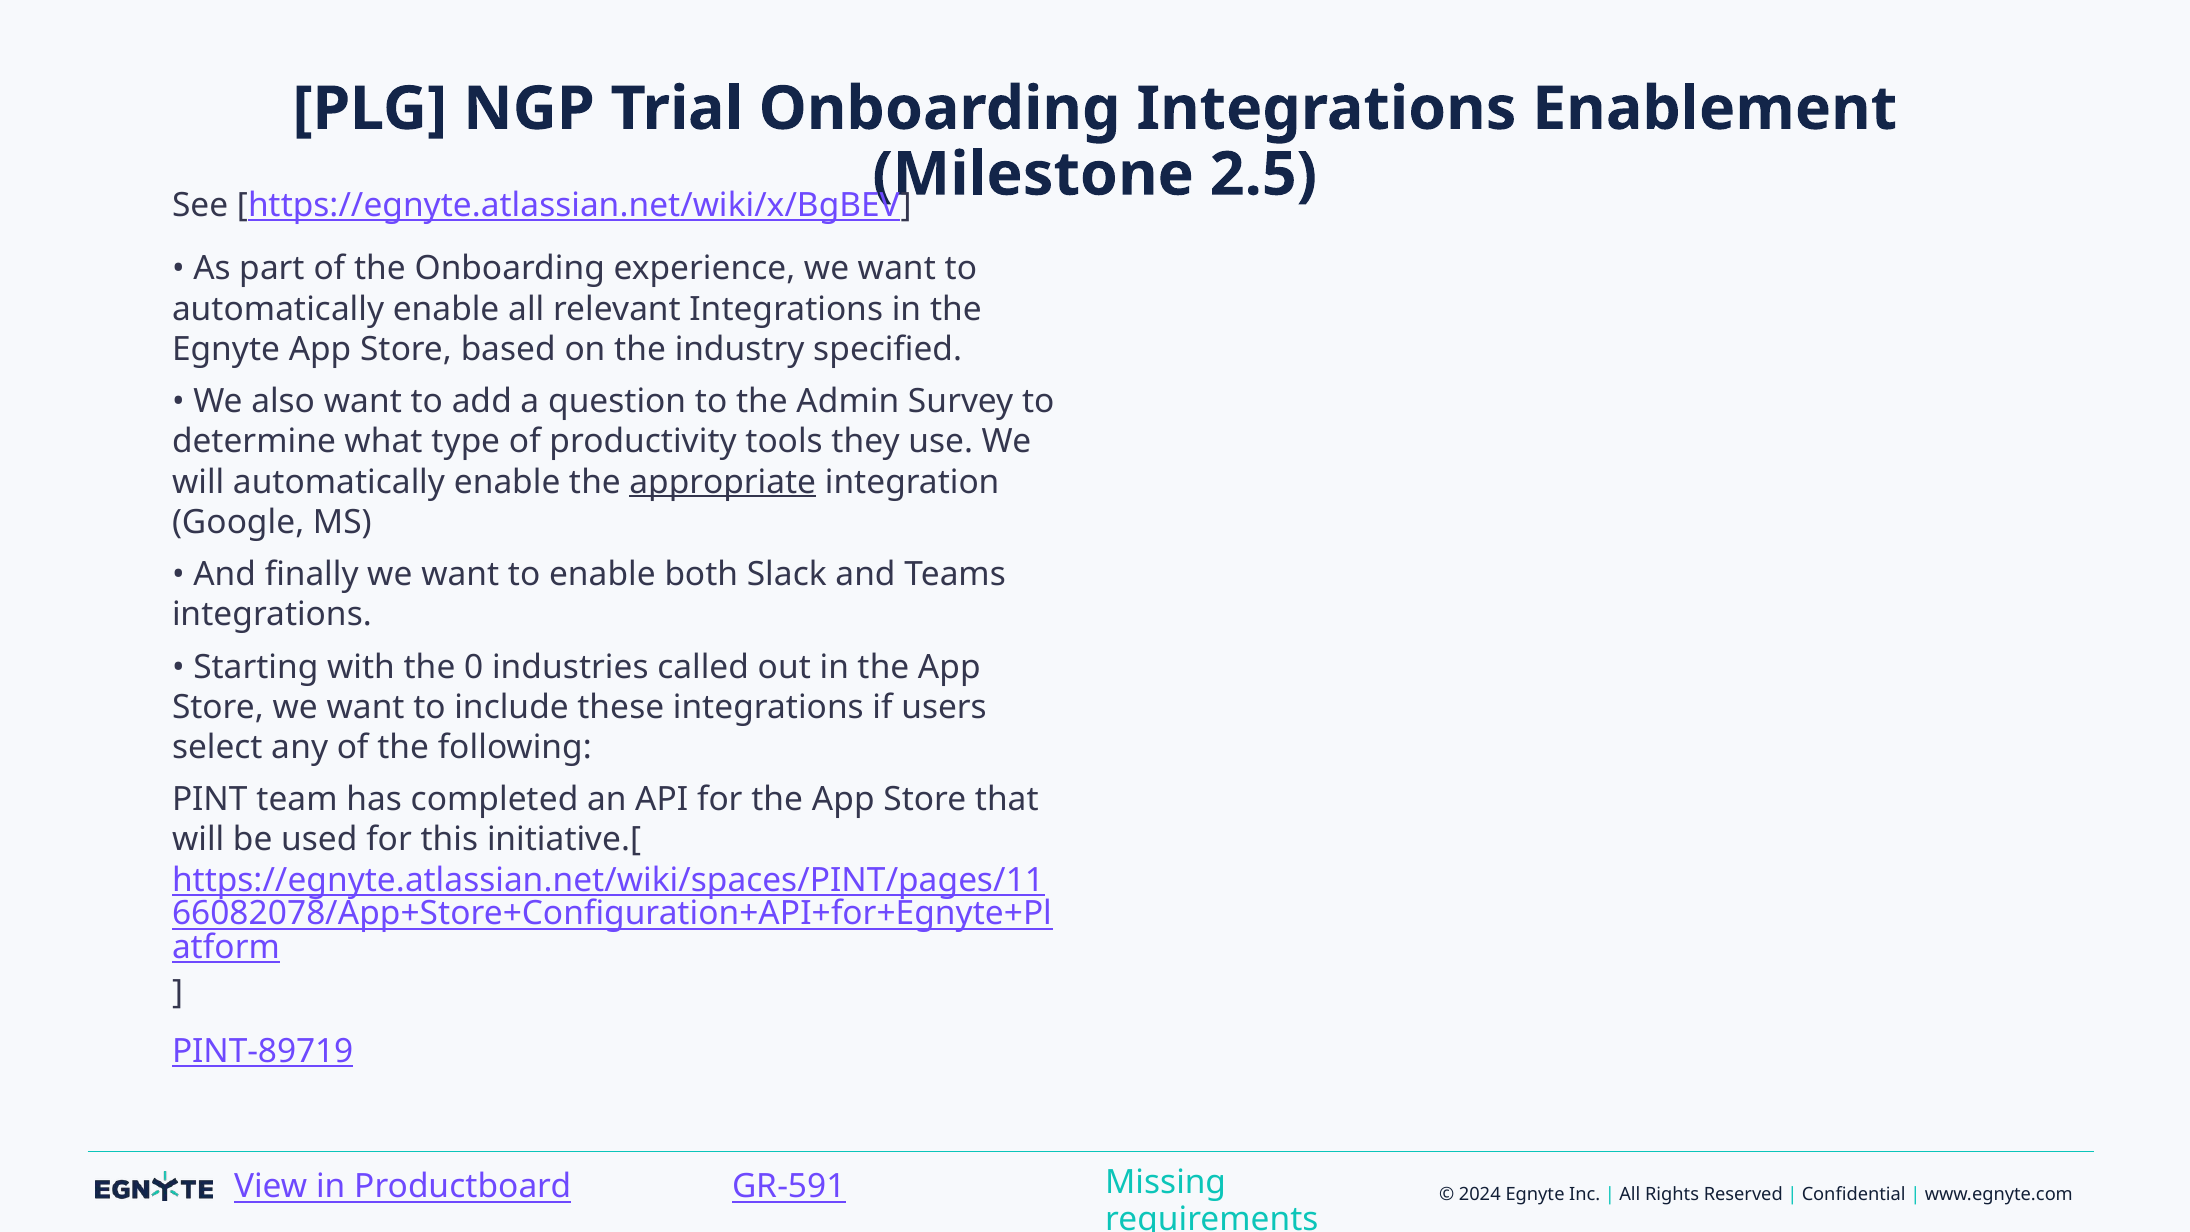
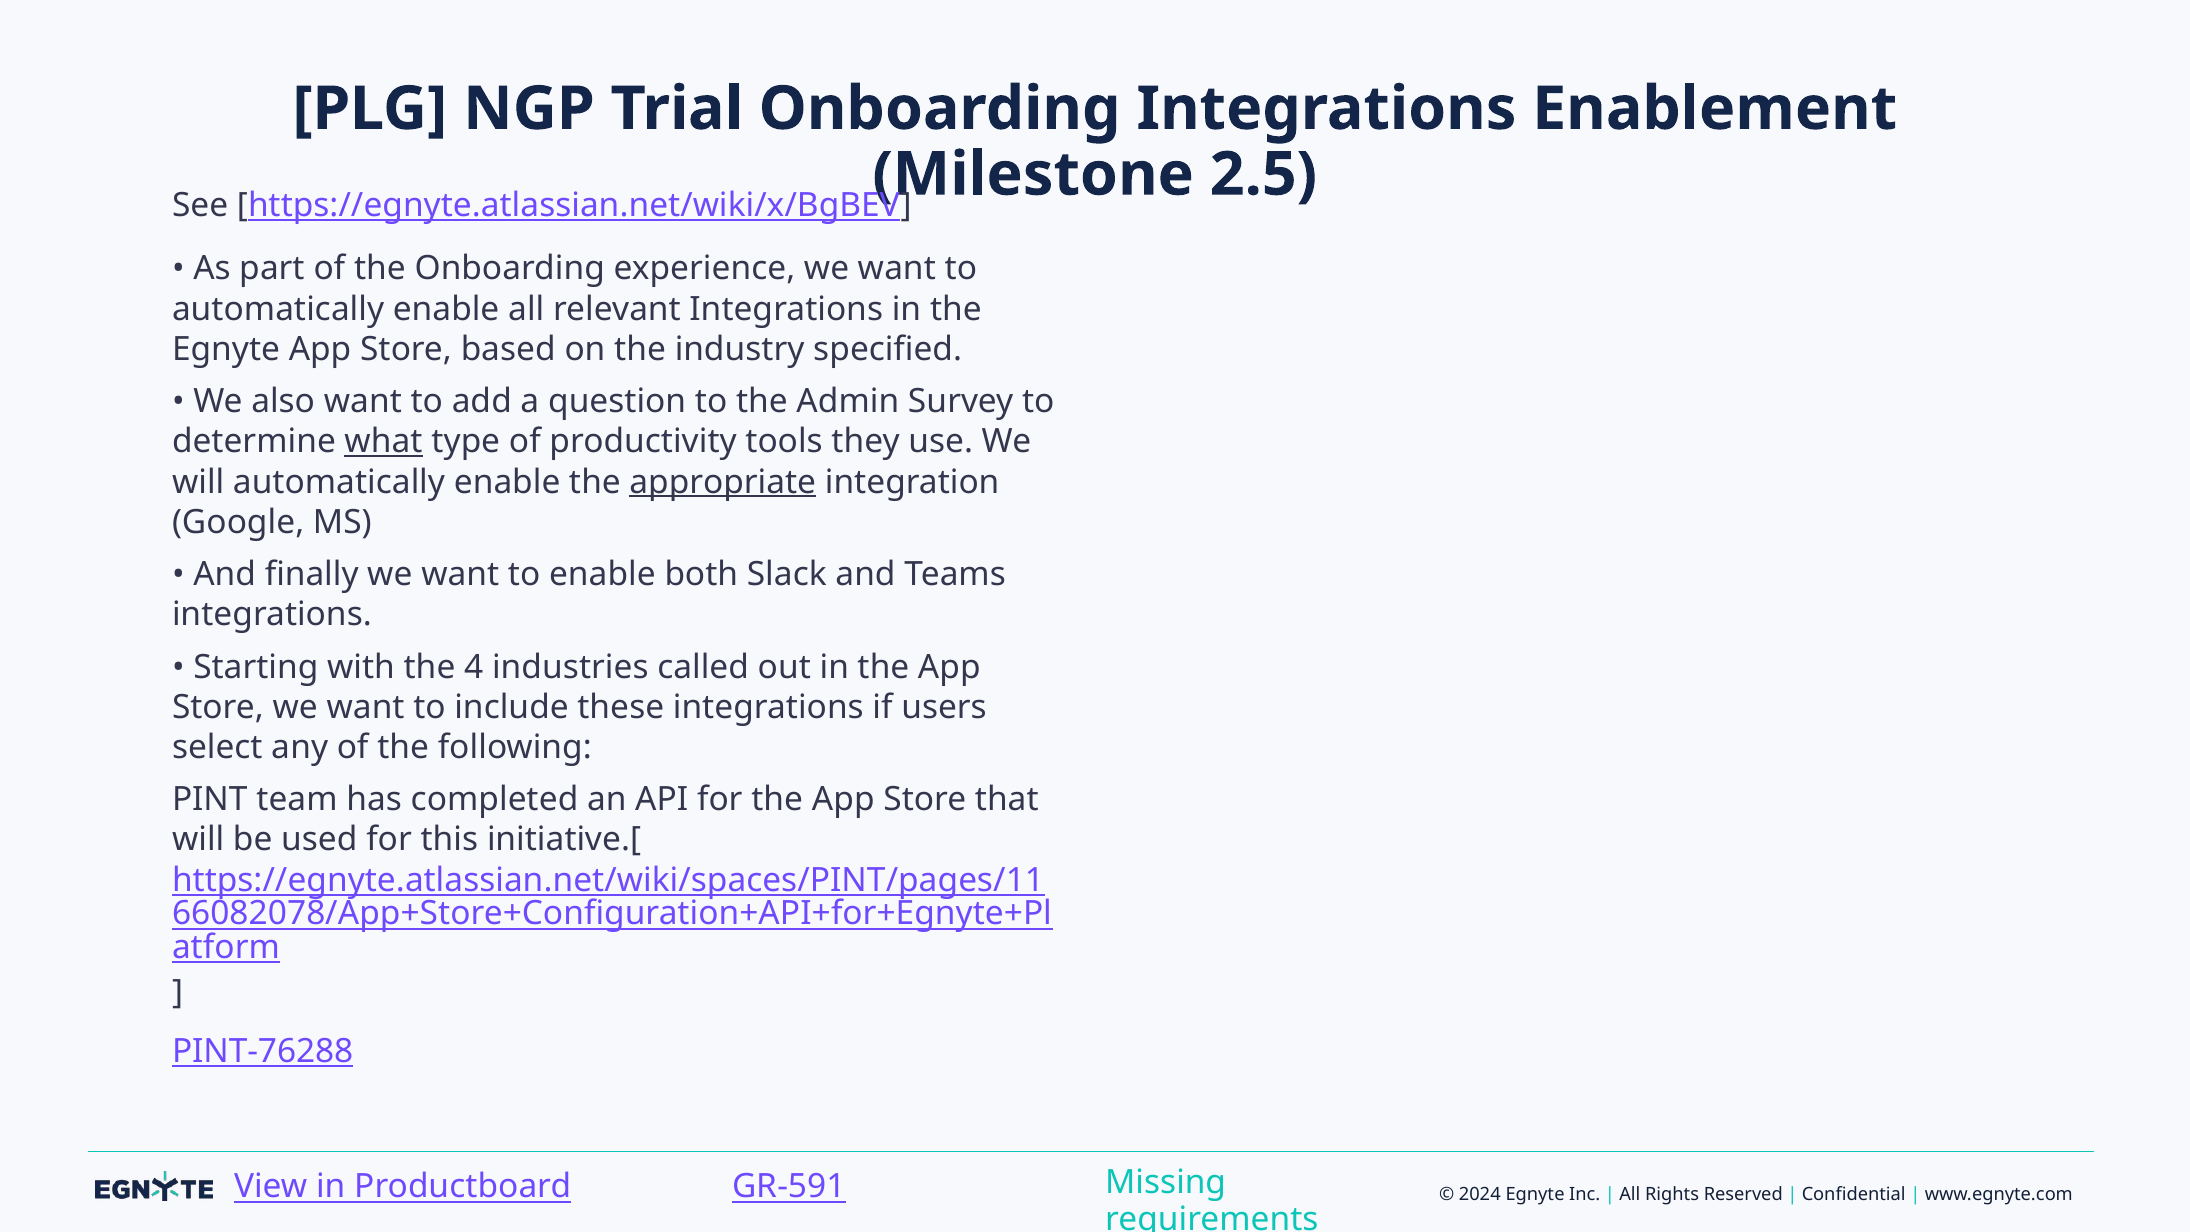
what underline: none -> present (384, 442)
0: 0 -> 4 (474, 667)
PINT-89719: PINT-89719 -> PINT-76288 (263, 1051)
